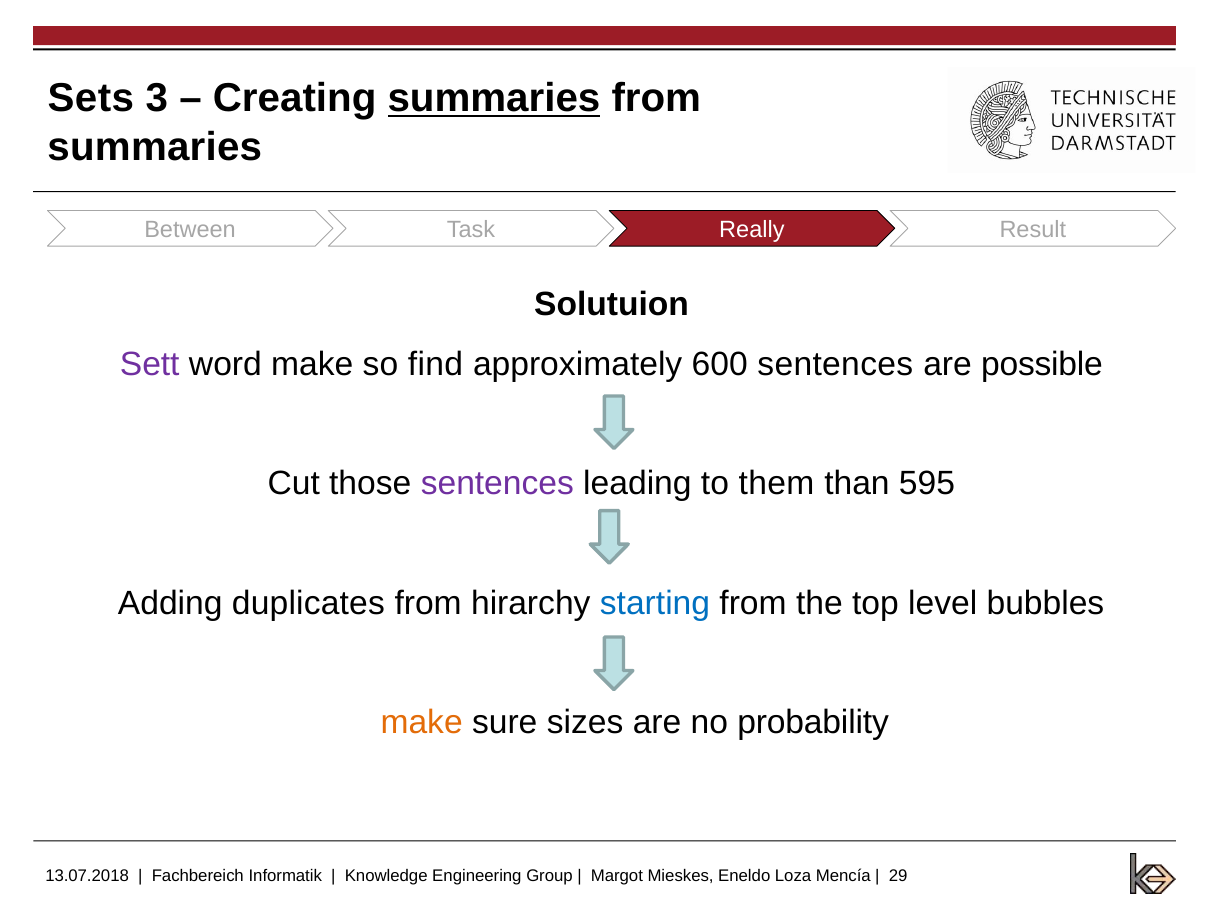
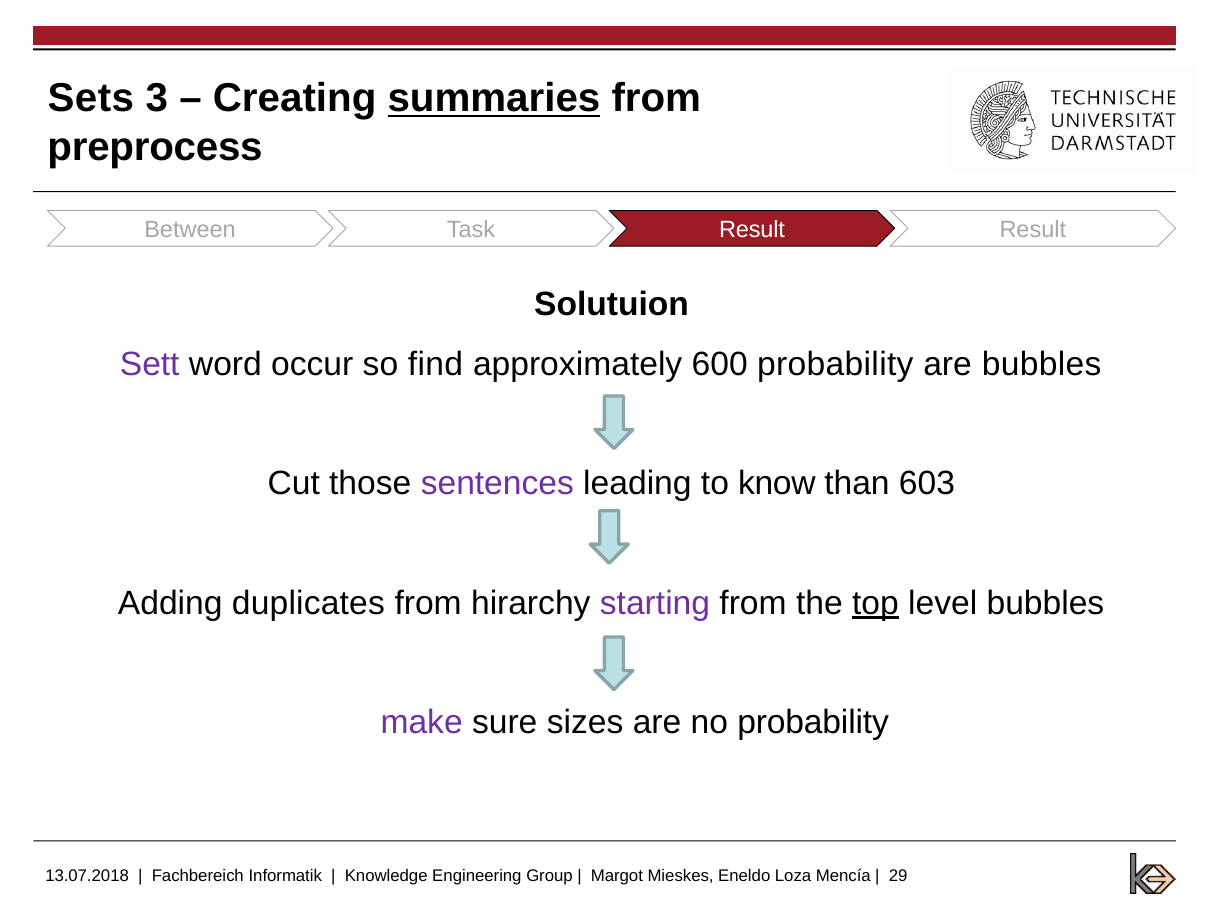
summaries: summaries -> preprocess (155, 147)
Task Really: Really -> Result (752, 230)
word make: make -> occur (312, 364)
600 sentences: sentences -> probability (835, 364)
are possible: possible -> bubbles (1042, 364)
them: them -> know (777, 484)
595: 595 -> 603 (927, 484)
starting colour: blue -> purple (655, 603)
top underline: none -> present (875, 603)
make colour: orange -> purple (422, 722)
